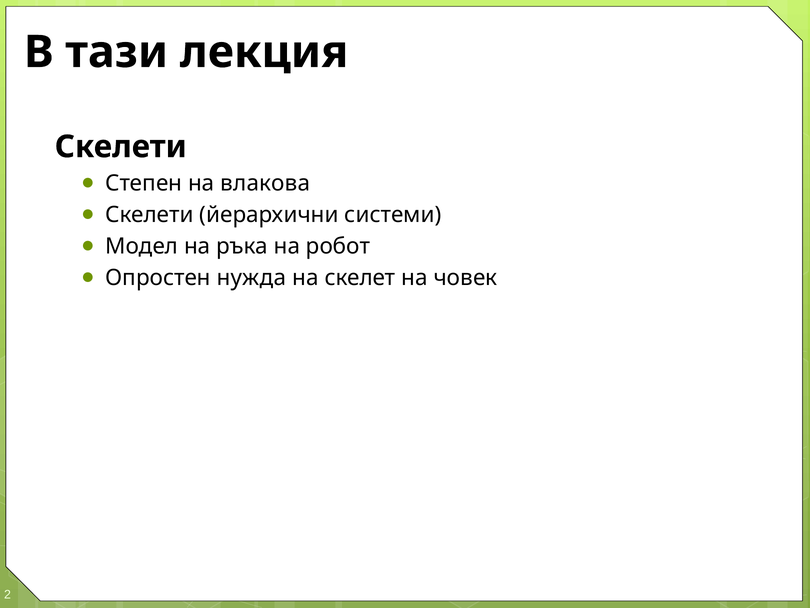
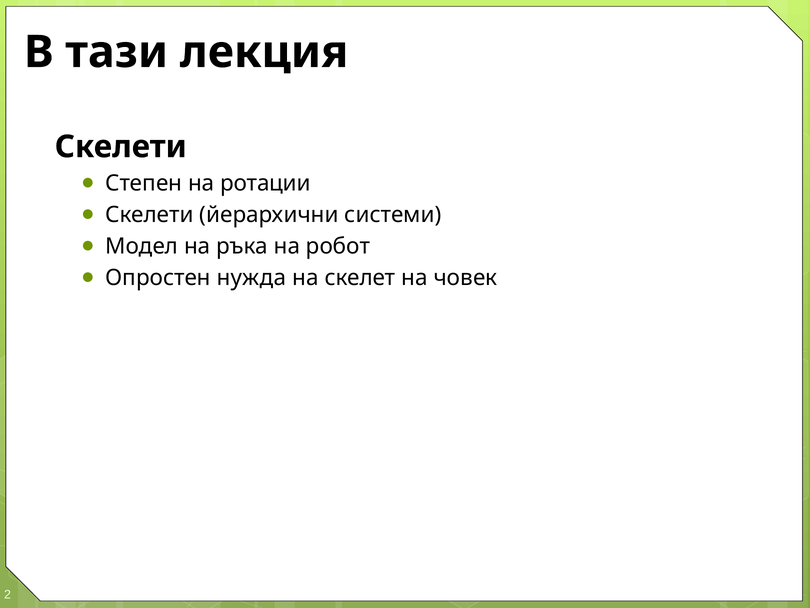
влакова: влакова -> ротации (265, 183)
